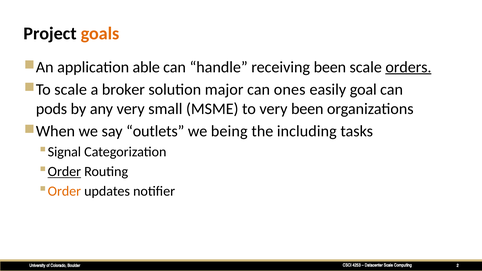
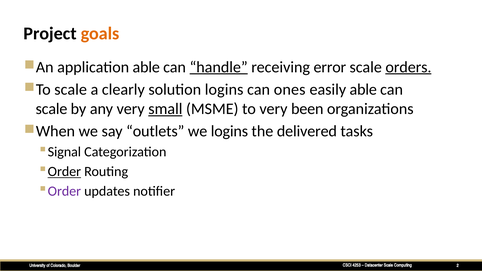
handle underline: none -> present (219, 67)
receiving been: been -> error (330, 67)
broker: broker -> clearly (123, 90)
solution major: major -> logins (224, 90)
easily goal: goal -> able (363, 90)
pods: pods -> scale (51, 109)
small underline: none -> present (165, 109)
we being: being -> logins (229, 131)
including: including -> delivered (307, 131)
Order colour: orange -> purple (64, 191)
